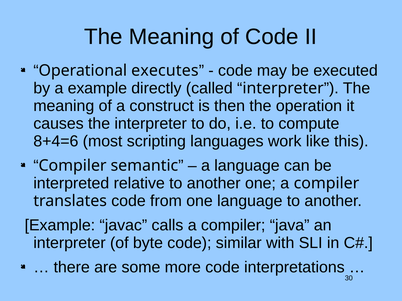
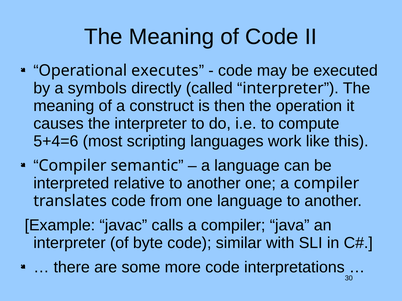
a example: example -> symbols (97, 89)
8+4=6: 8+4=6 -> 5+4=6 (56, 142)
